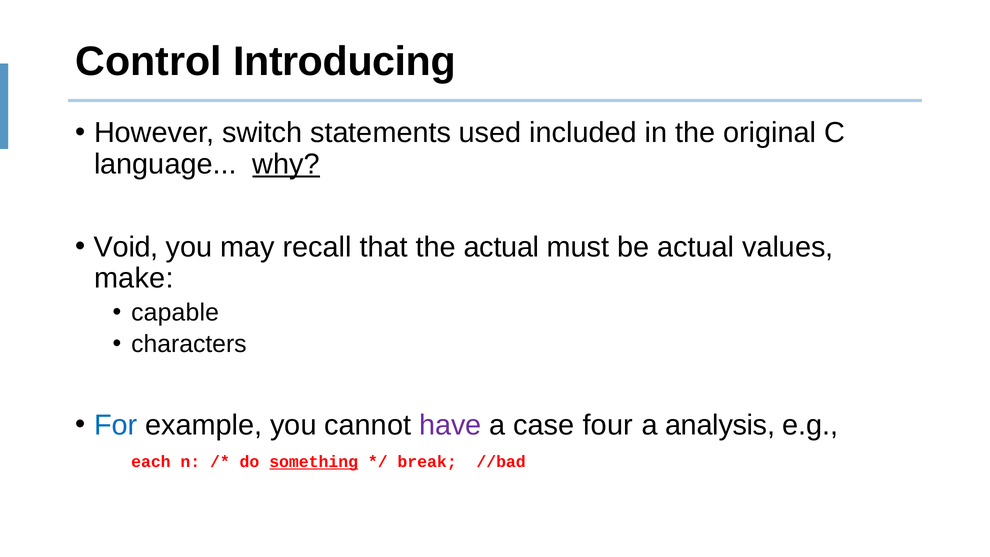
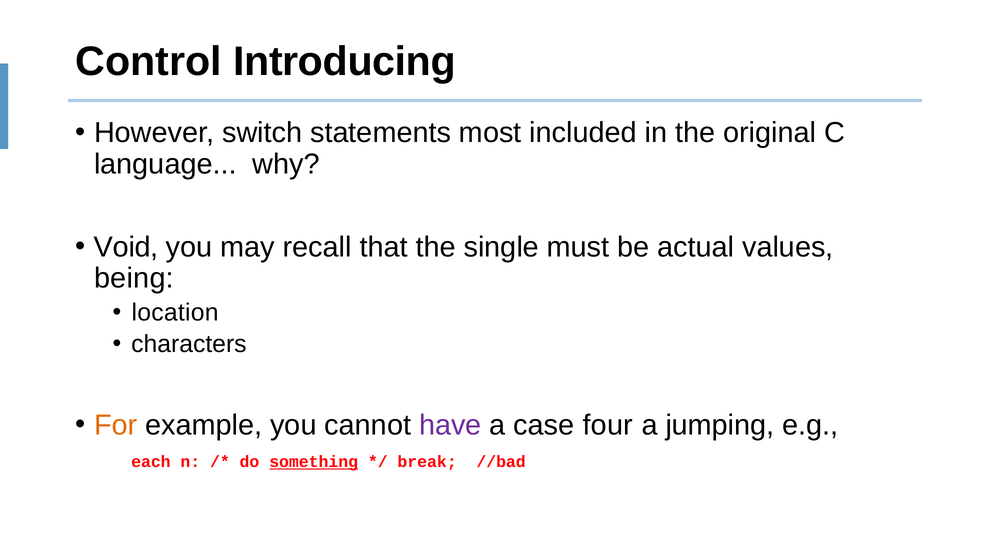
used: used -> most (490, 133)
why underline: present -> none (286, 164)
the actual: actual -> single (501, 247)
make: make -> being (134, 278)
capable: capable -> location (175, 312)
For colour: blue -> orange (116, 425)
analysis: analysis -> jumping (720, 425)
